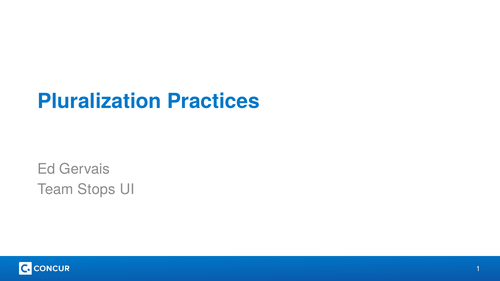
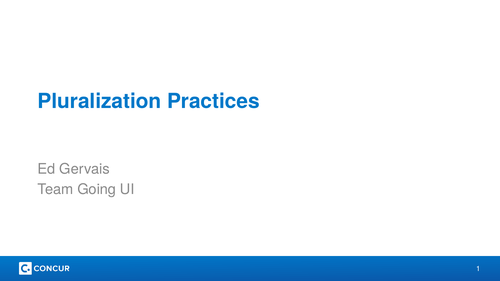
Stops: Stops -> Going (97, 190)
